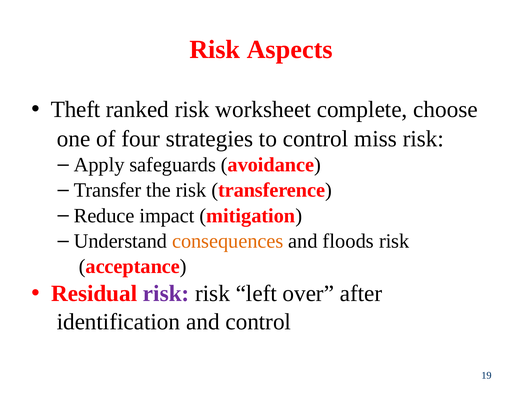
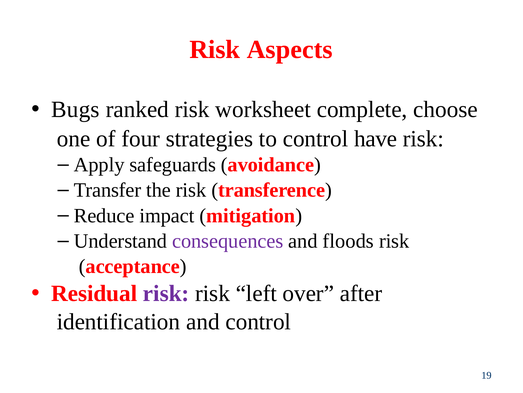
Theft: Theft -> Bugs (75, 109)
miss: miss -> have (376, 139)
consequences colour: orange -> purple (228, 241)
